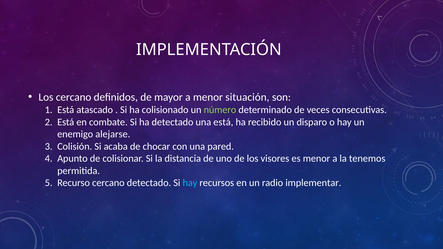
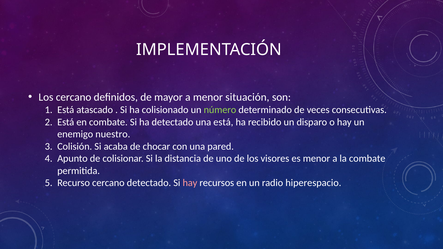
alejarse: alejarse -> nuestro (113, 134)
la tenemos: tenemos -> combate (367, 159)
hay colour: light blue -> pink (190, 183)
implementar: implementar -> hiperespacio (313, 183)
